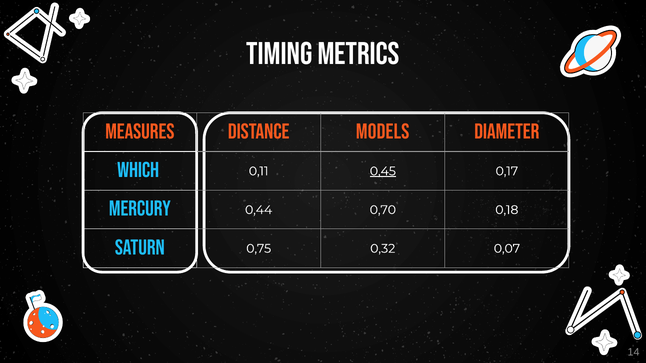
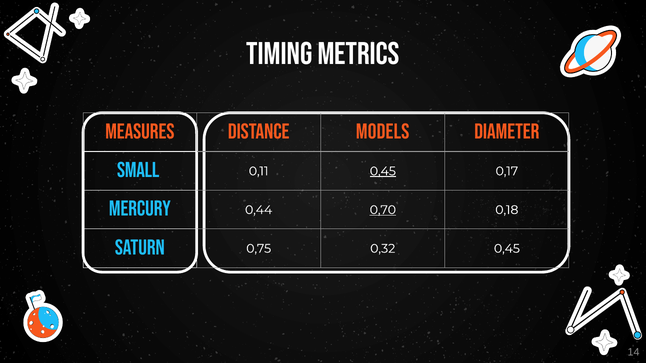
WHICH: WHICH -> SMALL (138, 170)
0,70 underline: none -> present (383, 210)
0,32 0,07: 0,07 -> 0,45 (507, 249)
